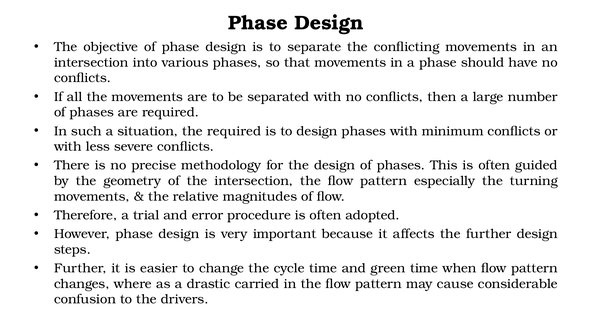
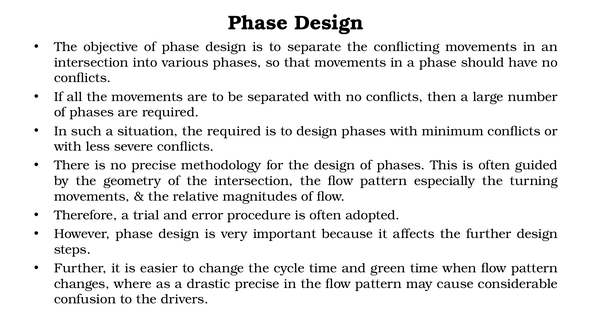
drastic carried: carried -> precise (257, 284)
